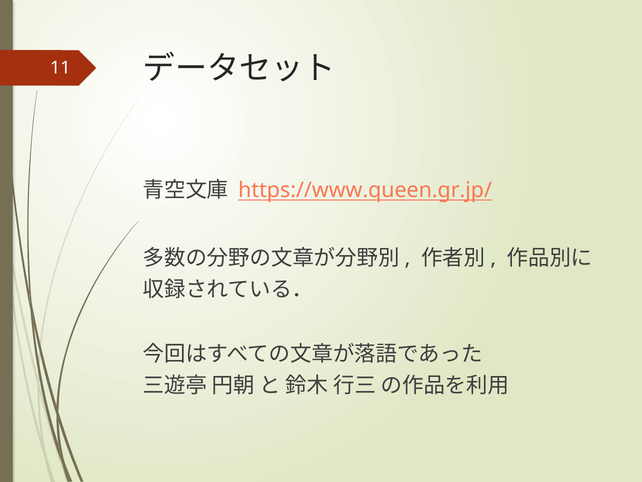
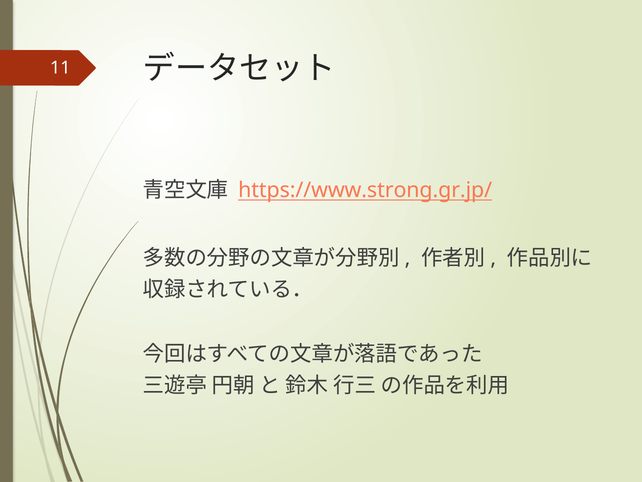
https://www.queen.gr.jp/: https://www.queen.gr.jp/ -> https://www.strong.gr.jp/ (365, 190)
